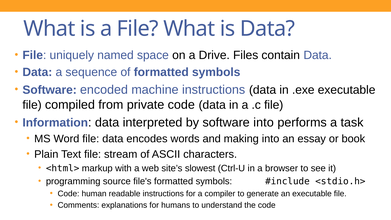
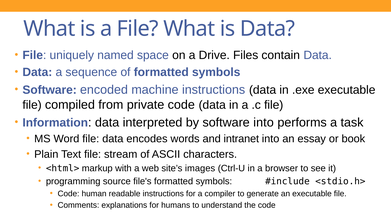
making: making -> intranet (241, 139)
slowest: slowest -> images (200, 168)
